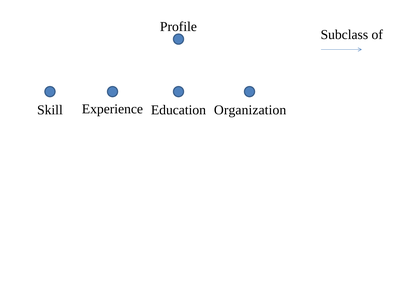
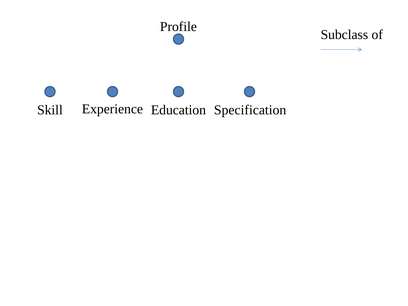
Organization: Organization -> Specification (250, 110)
